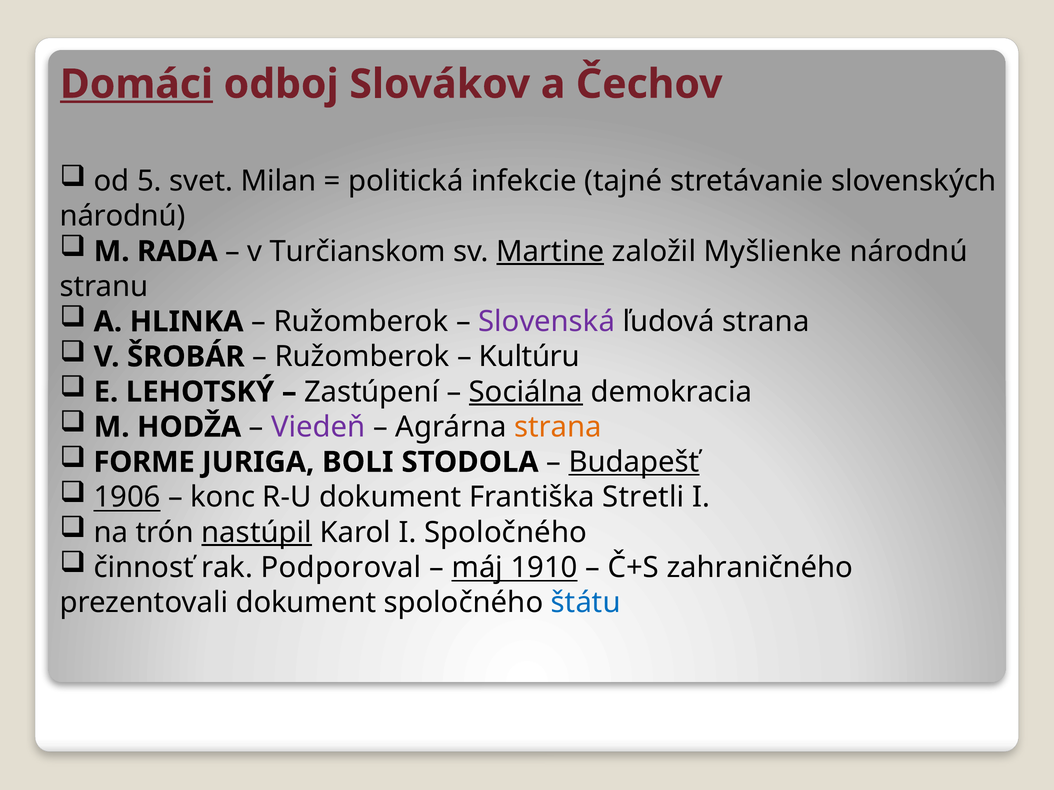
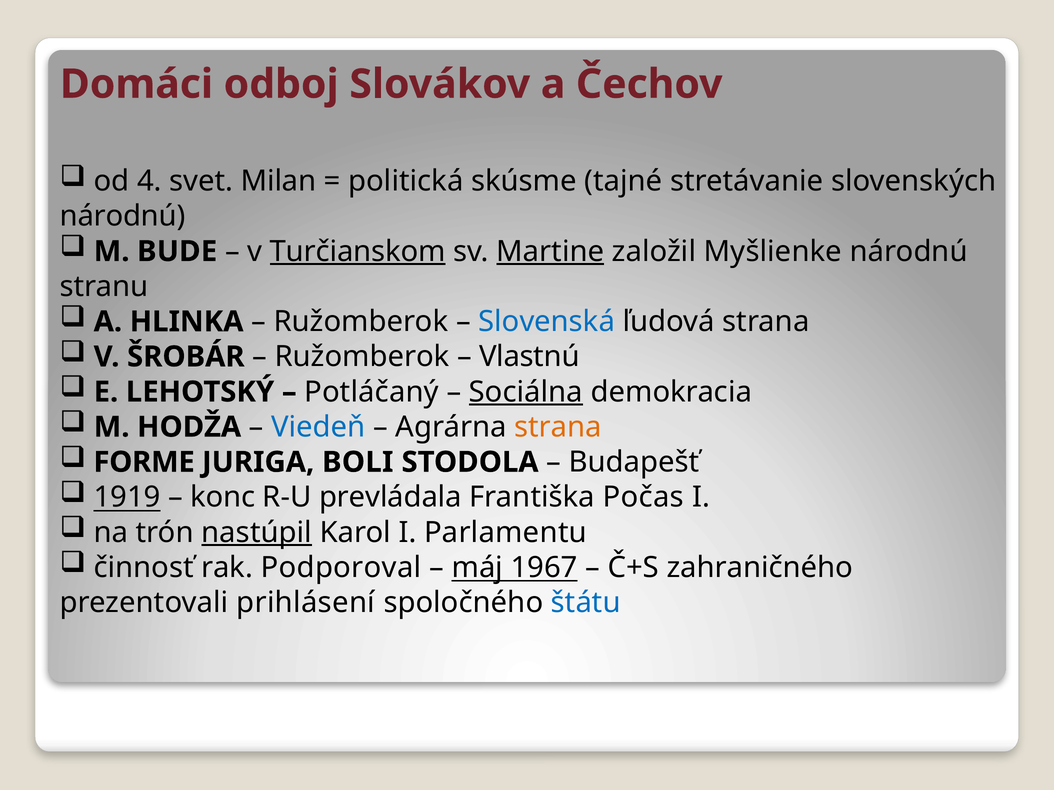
Domáci underline: present -> none (136, 84)
5: 5 -> 4 (149, 181)
infekcie: infekcie -> skúsme (524, 181)
RADA: RADA -> BUDE (177, 252)
Turčianskom underline: none -> present (358, 252)
Slovenská colour: purple -> blue (547, 322)
Kultúru: Kultúru -> Vlastnú (529, 357)
Zastúpení: Zastúpení -> Potláčaný (372, 392)
Viedeň colour: purple -> blue (318, 427)
Budapešť underline: present -> none (634, 462)
1906: 1906 -> 1919 (127, 498)
R-U dokument: dokument -> prevládala (390, 498)
Stretli: Stretli -> Počas (643, 498)
I Spoločného: Spoločného -> Parlamentu (505, 533)
1910: 1910 -> 1967 (544, 568)
prezentovali dokument: dokument -> prihlásení (306, 603)
